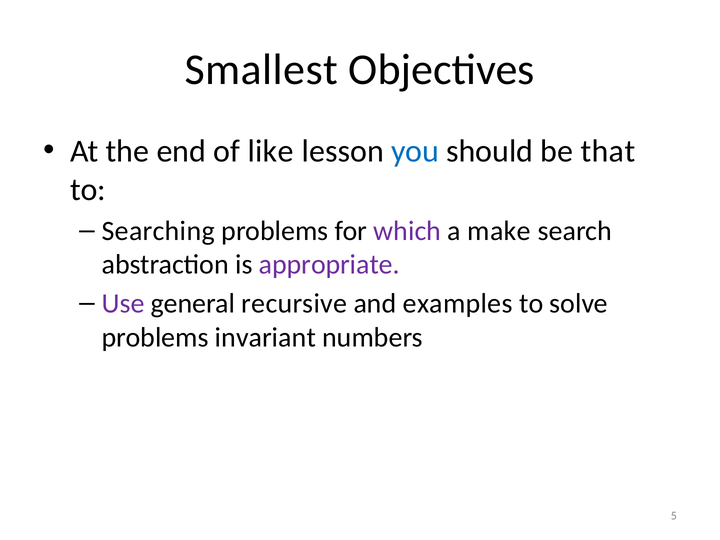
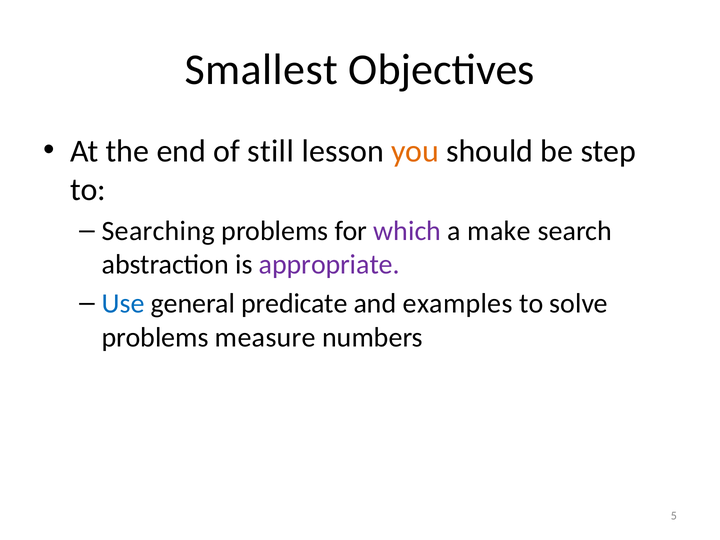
like: like -> still (271, 151)
you colour: blue -> orange (415, 151)
that: that -> step (608, 151)
Use colour: purple -> blue (123, 304)
recursive: recursive -> predicate (294, 304)
invariant: invariant -> measure (265, 337)
